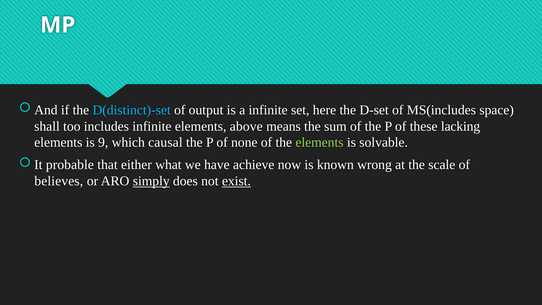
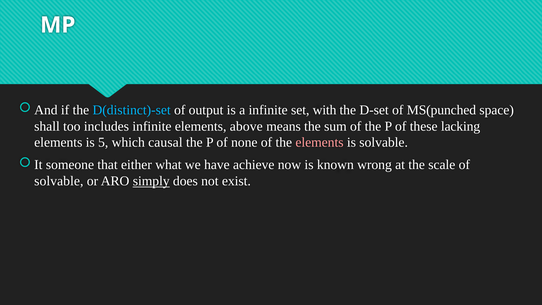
here: here -> with (325, 110)
MS(includes: MS(includes -> MS(punched (441, 110)
9: 9 -> 5 (103, 142)
elements colour: light green -> pink (319, 142)
probable: probable -> someone (70, 165)
believes: believes -> solvable (59, 181)
exist underline: present -> none (236, 181)
